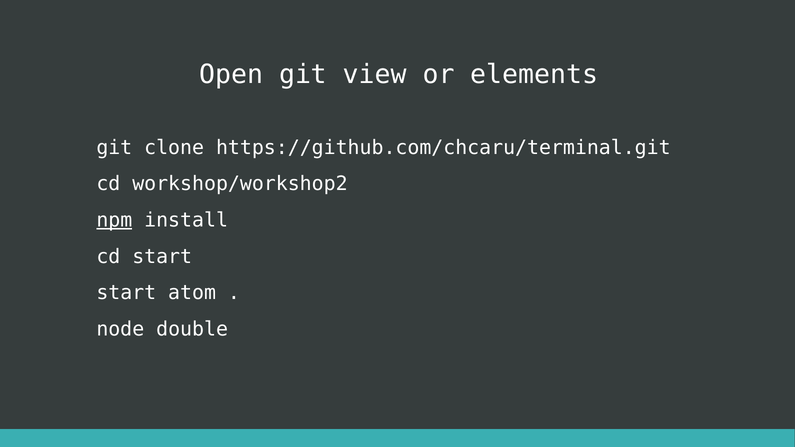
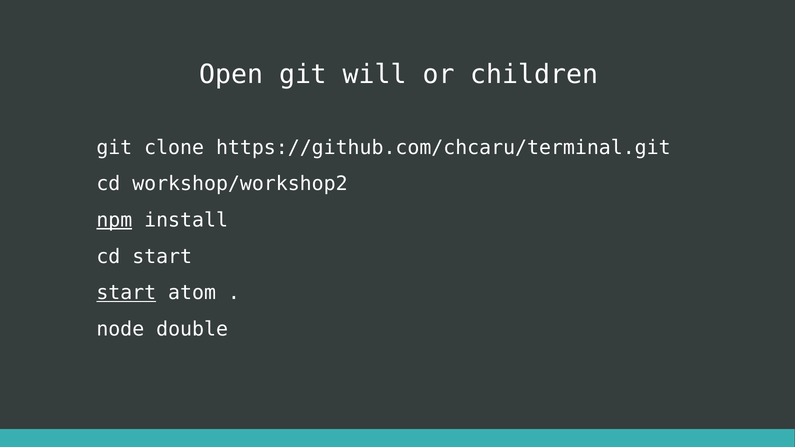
view: view -> will (375, 75)
elements: elements -> children (534, 75)
start underline: none -> present (126, 293)
